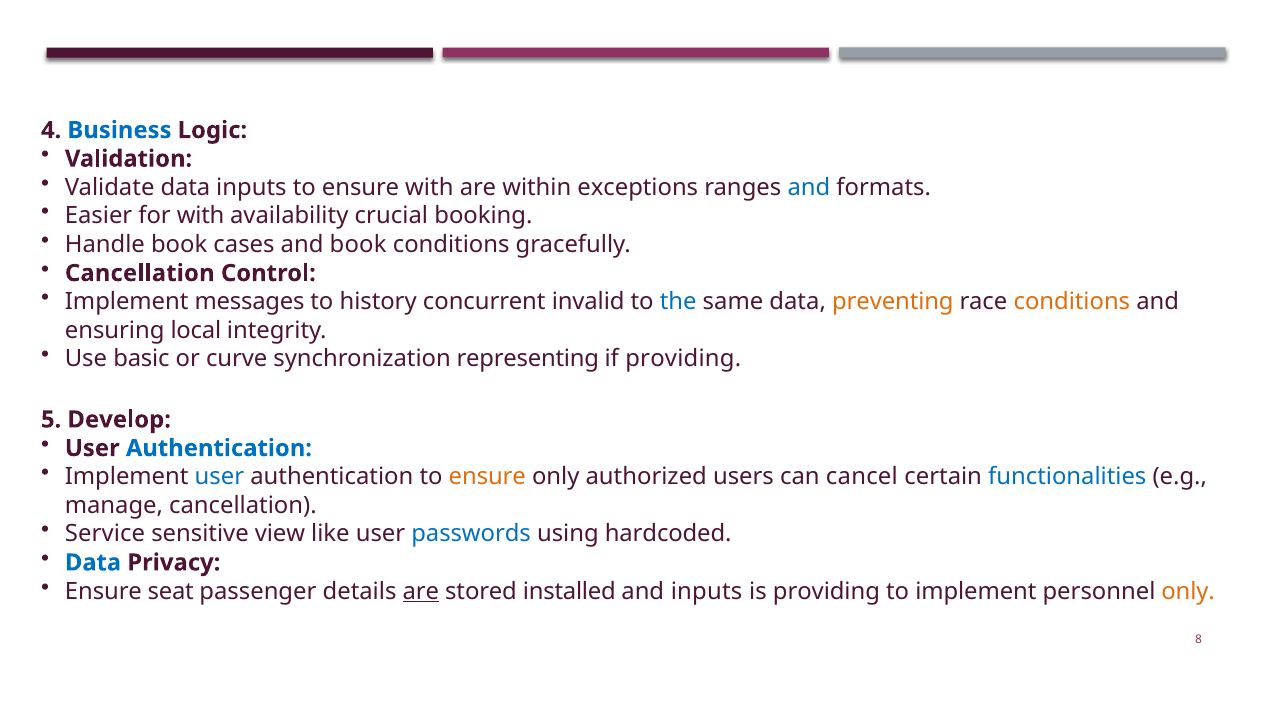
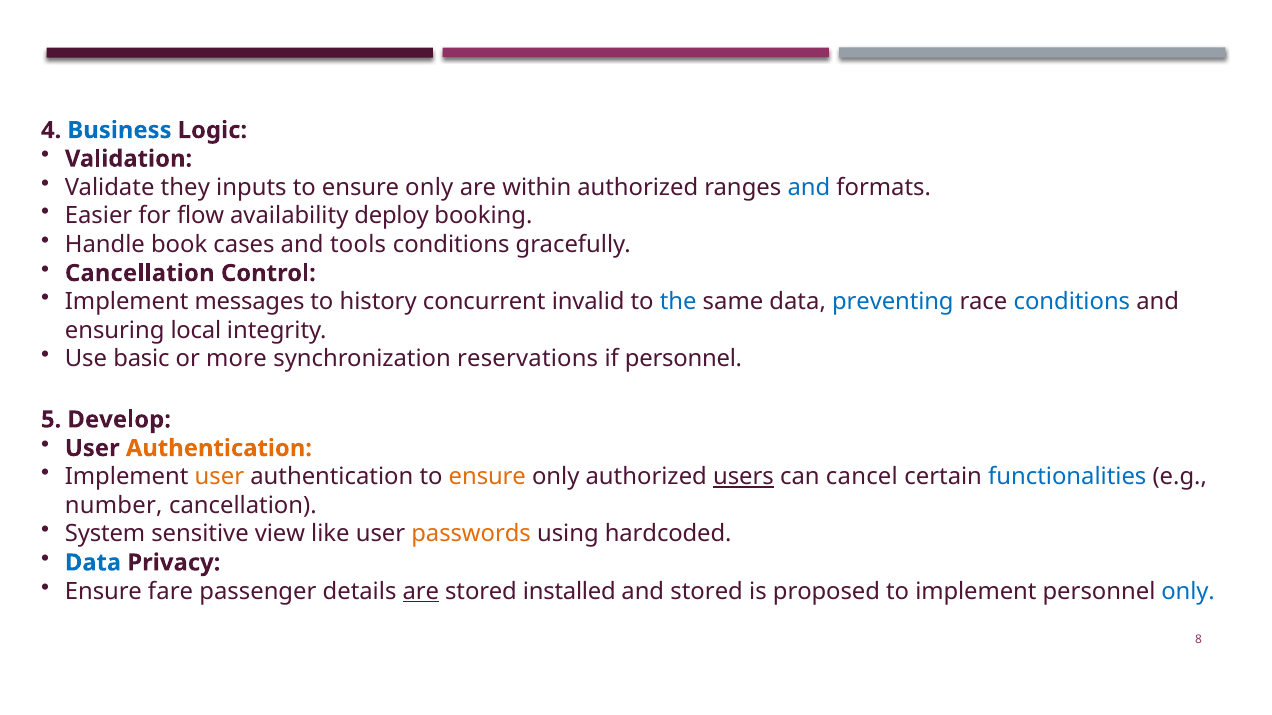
Validate data: data -> they (185, 188)
inputs to ensure with: with -> only (429, 188)
within exceptions: exceptions -> authorized (638, 188)
for with: with -> flow (201, 216)
crucial: crucial -> deploy (392, 216)
and book: book -> tools (358, 245)
preventing colour: orange -> blue (893, 302)
conditions colour: orange -> blue (1072, 302)
curve: curve -> more (237, 359)
representing: representing -> reservations (528, 359)
if providing: providing -> personnel (684, 359)
Authentication colour: blue -> orange (219, 449)
user colour: blue -> orange (219, 477)
users underline: none -> present (743, 477)
manage: manage -> number (114, 506)
Service: Service -> System (105, 534)
passwords colour: blue -> orange (471, 534)
seat: seat -> fare (171, 592)
and inputs: inputs -> stored (707, 592)
is providing: providing -> proposed (826, 592)
only colour: orange -> blue (1188, 592)
